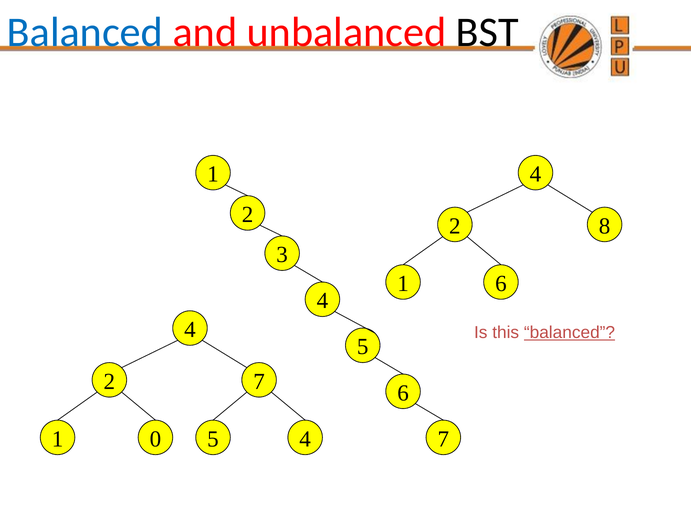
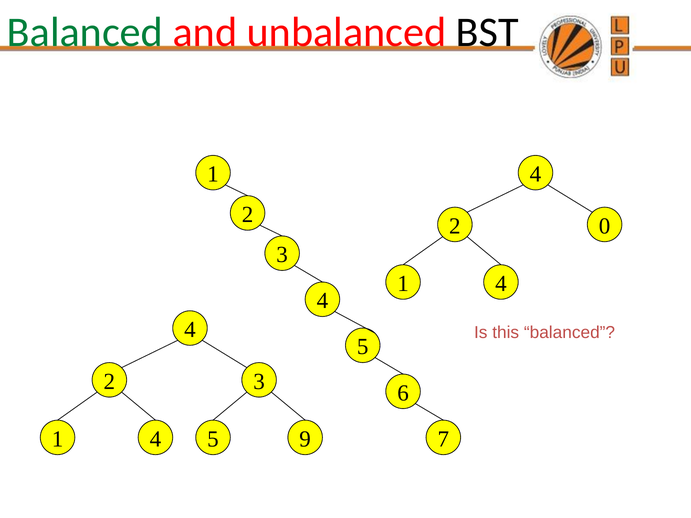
Balanced colour: blue -> green (85, 32)
8: 8 -> 0 (605, 226)
6: 6 -> 4 (501, 284)
balanced underline: present -> none (570, 333)
2 7: 7 -> 3 (259, 382)
0: 0 -> 4 (155, 439)
5 4: 4 -> 9 (305, 439)
